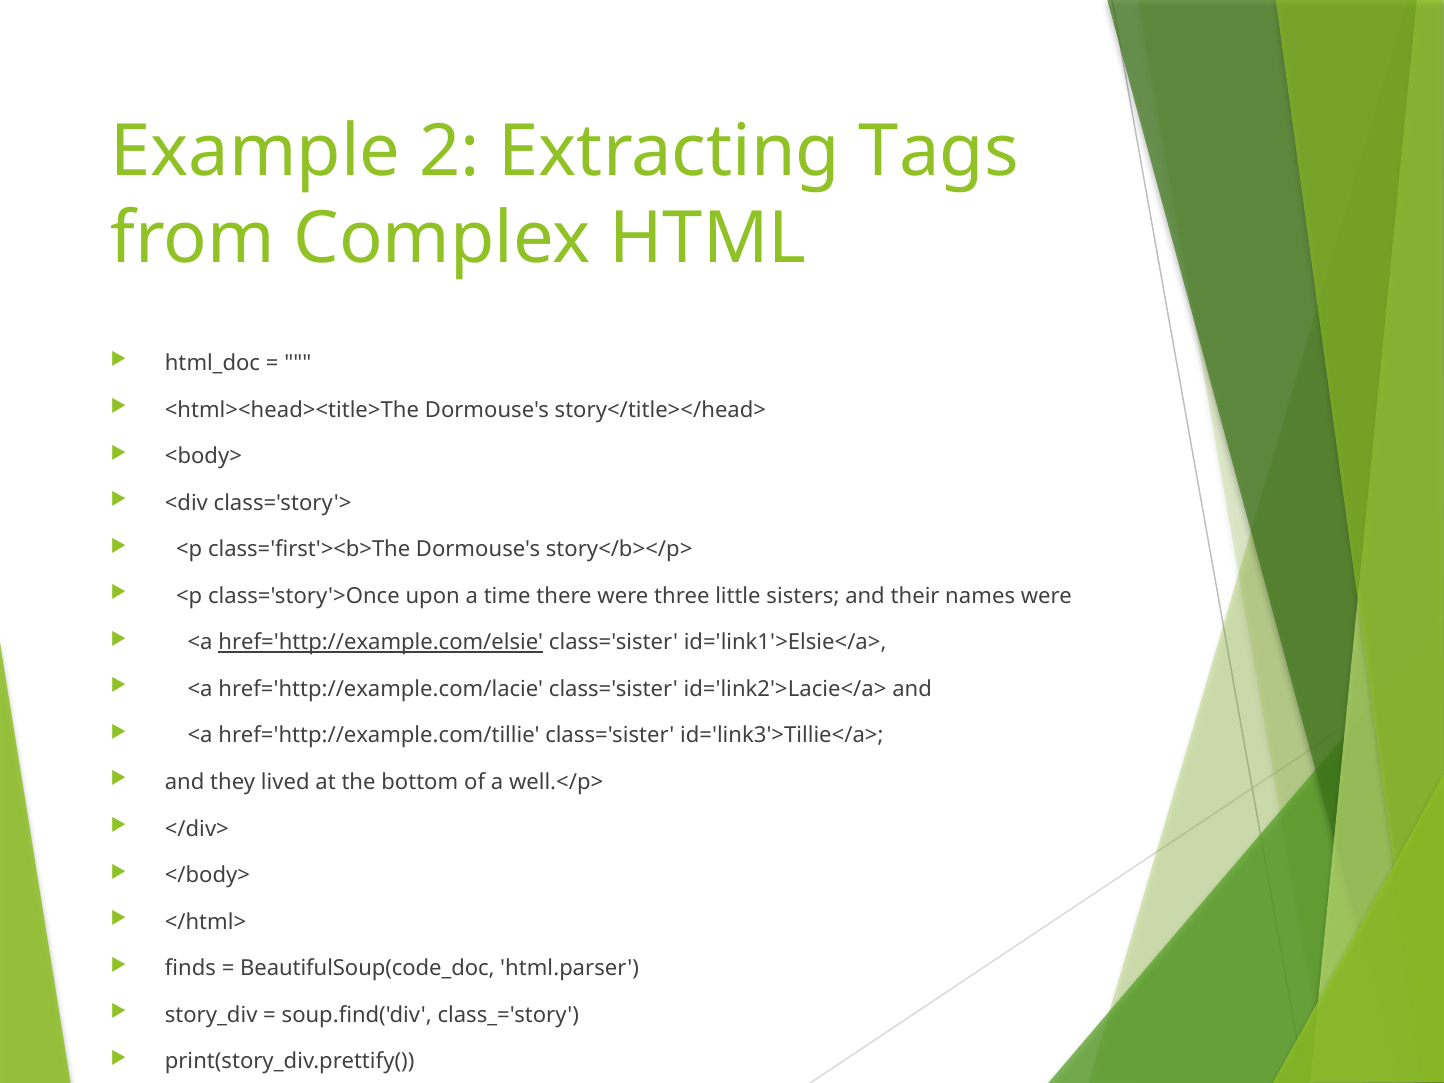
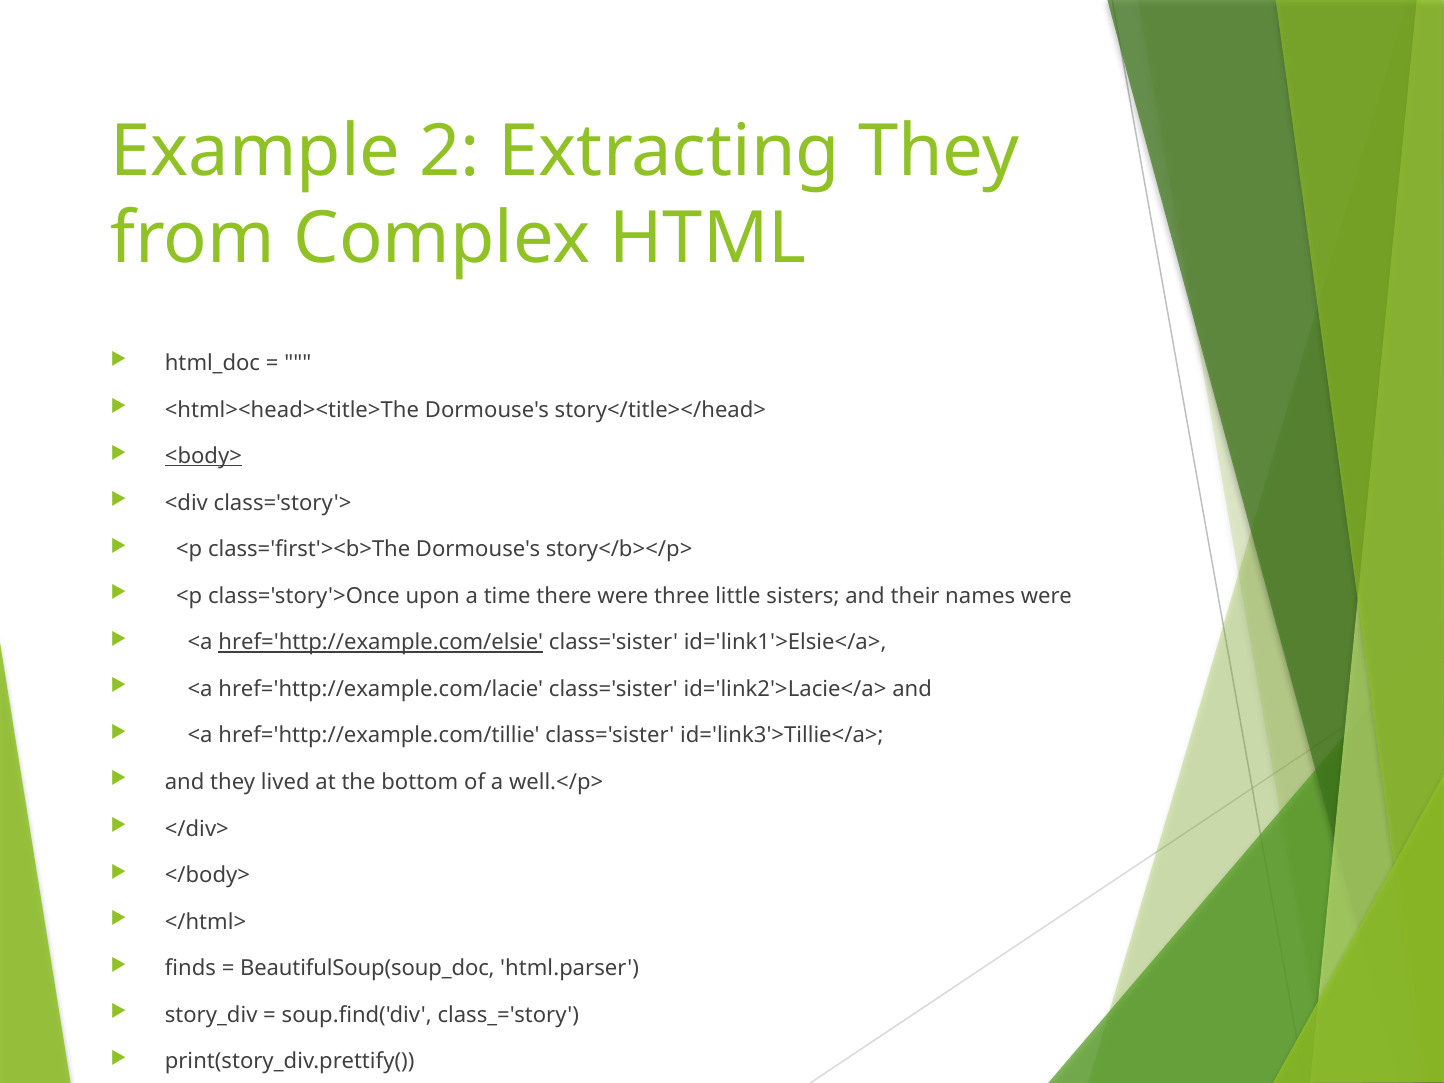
Extracting Tags: Tags -> They (939, 152)
<body> underline: none -> present (203, 456)
BeautifulSoup(code_doc: BeautifulSoup(code_doc -> BeautifulSoup(soup_doc (367, 969)
